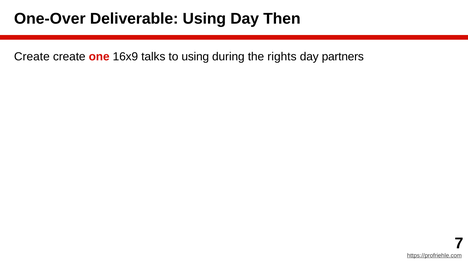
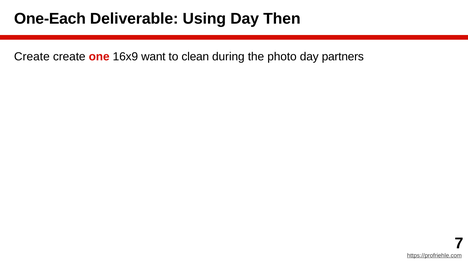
One-Over: One-Over -> One-Each (50, 19)
talks: talks -> want (153, 57)
to using: using -> clean (195, 57)
rights: rights -> photo (282, 57)
